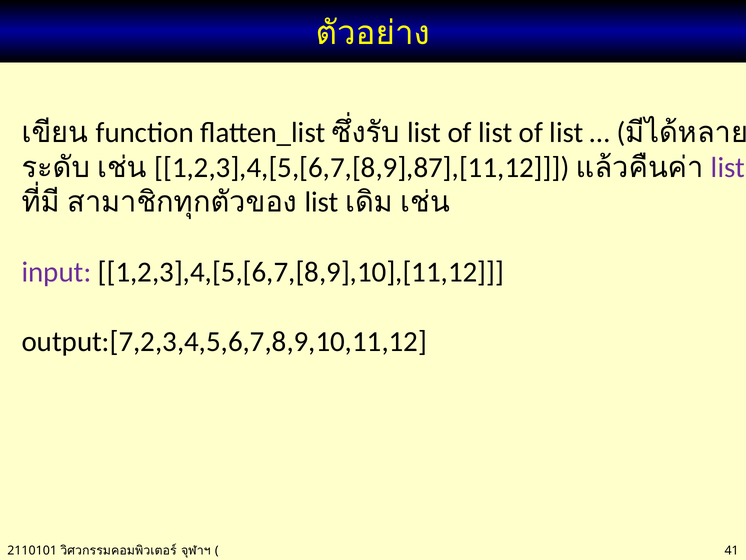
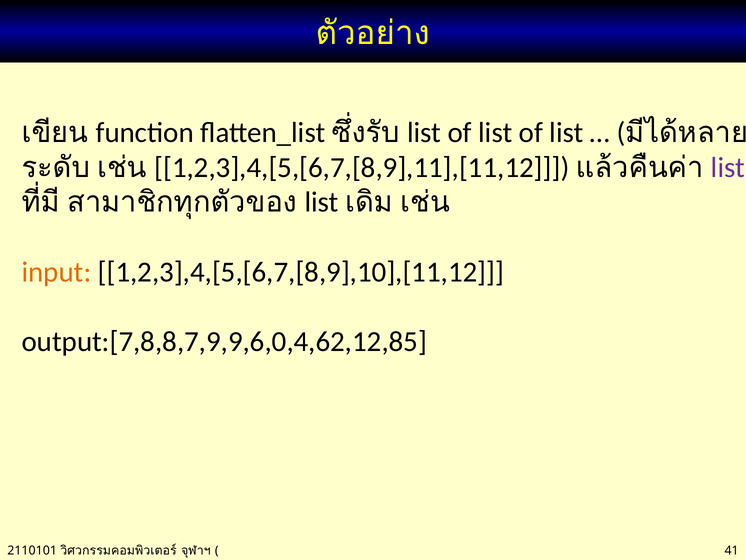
1,2,3],4,[5,[6,7,[8,9],87],[11,12: 1,2,3],4,[5,[6,7,[8,9],87],[11,12 -> 1,2,3],4,[5,[6,7,[8,9],11],[11,12 (362, 167)
input colour: purple -> orange (56, 272)
output:[7,2,3,4,5,6,7,8,9,10,11,12: output:[7,2,3,4,5,6,7,8,9,10,11,12 -> output:[7,8,8,7,9,9,6,0,4,62,12,85 (224, 341)
